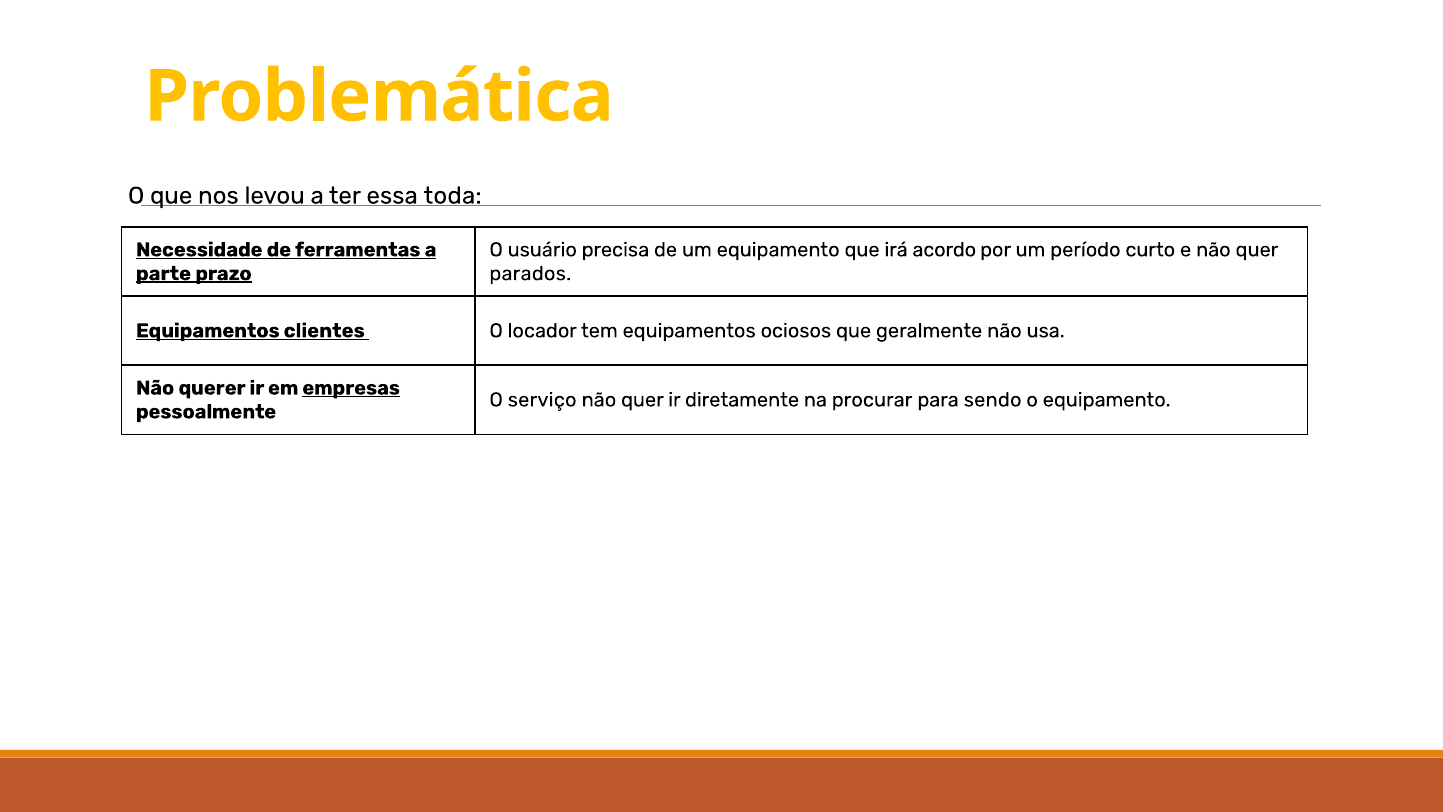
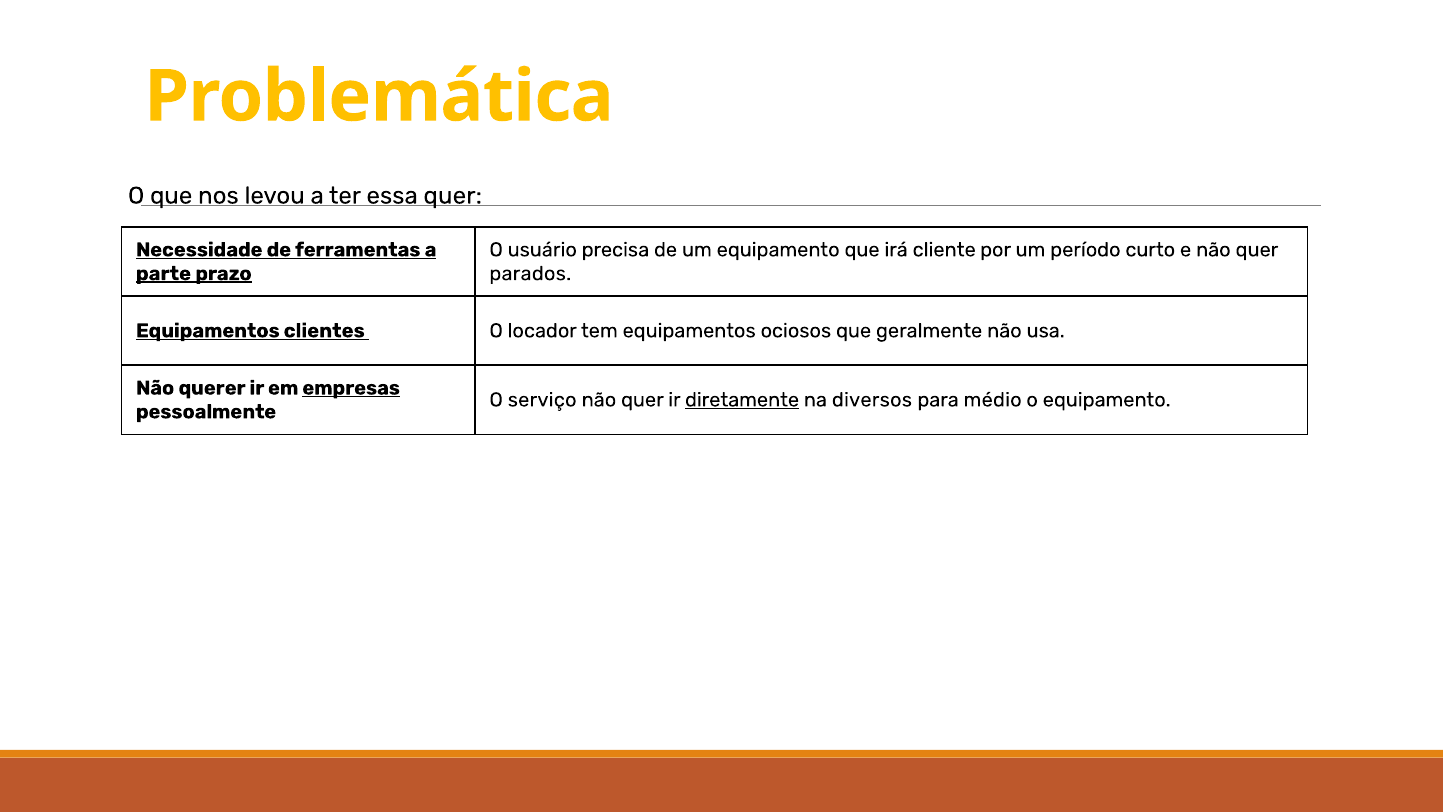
essa toda: toda -> quer (453, 196)
acordo: acordo -> cliente (944, 250)
diretamente underline: none -> present (742, 400)
procurar: procurar -> diversos (872, 400)
sendo: sendo -> médio (993, 400)
